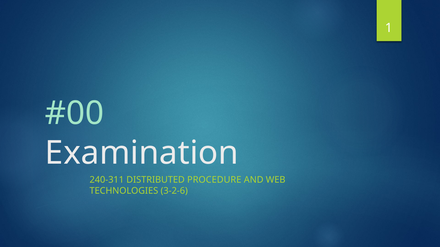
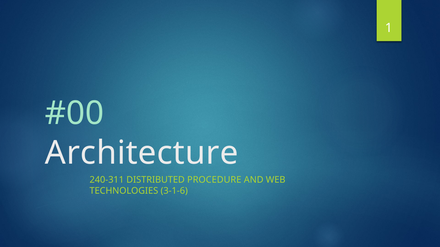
Examination: Examination -> Architecture (142, 153)
3-2-6: 3-2-6 -> 3-1-6 (174, 191)
